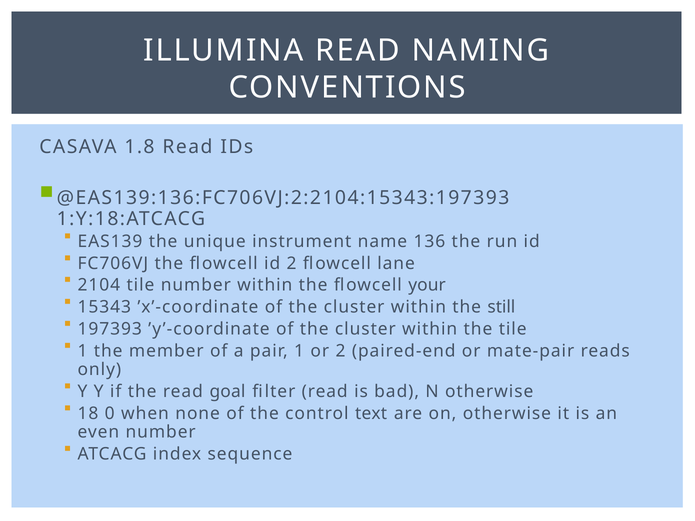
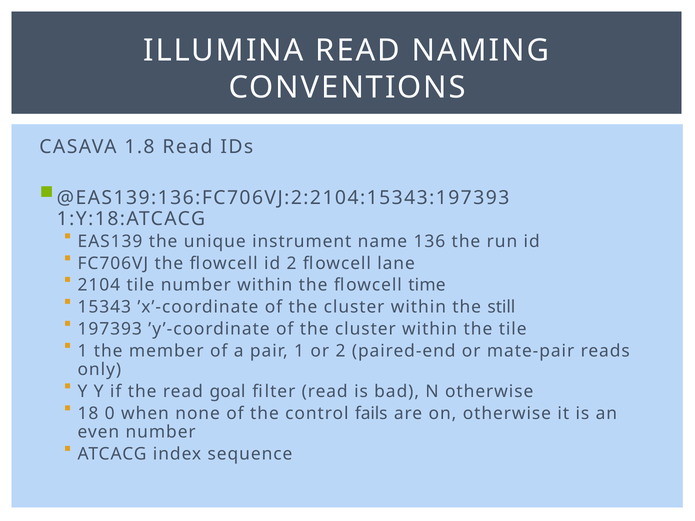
your: your -> time (427, 285)
text: text -> fails (371, 414)
